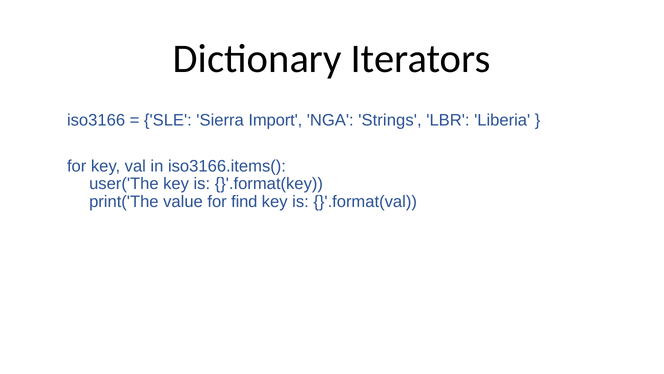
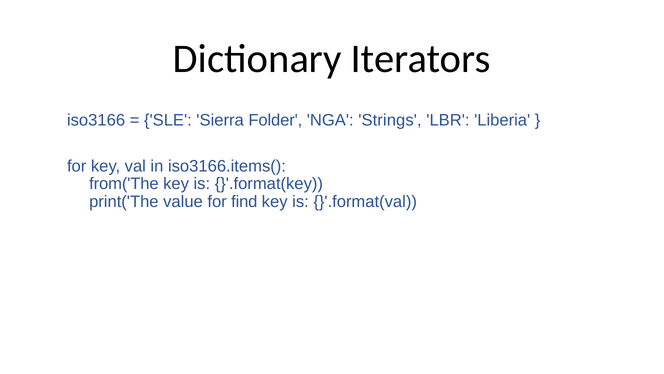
Import: Import -> Folder (275, 120)
user('The: user('The -> from('The (124, 184)
